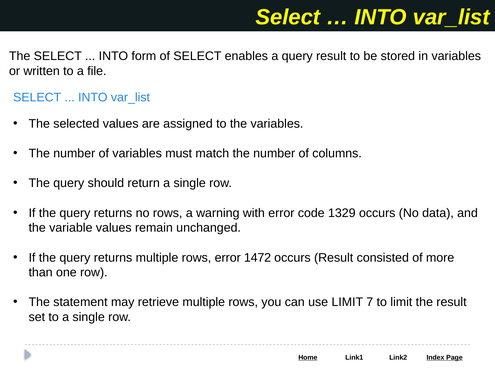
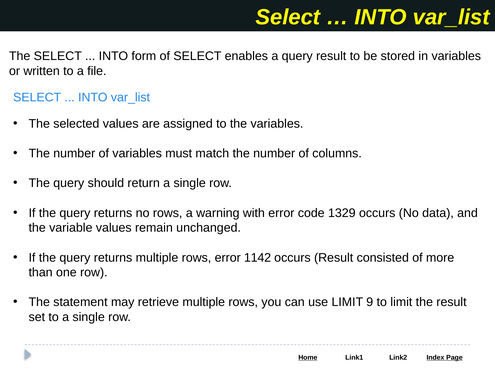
1472: 1472 -> 1142 (258, 257)
7: 7 -> 9 (370, 302)
